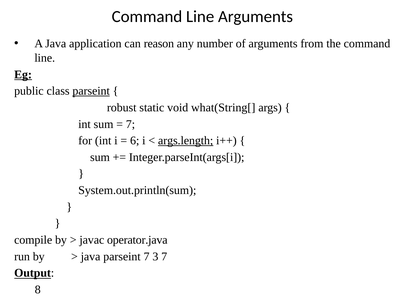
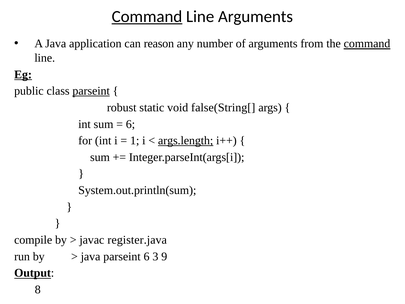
Command underline: none -> present (147, 17)
command underline: none -> present (367, 44)
what(String[: what(String[ -> false(String[ (223, 107)
7: 7 -> 6 (130, 124)
6: 6 -> 1 (135, 141)
operator.java: operator.java -> register.java (137, 240)
parseint 7: 7 -> 6 (147, 256)
3 7: 7 -> 9 (164, 256)
